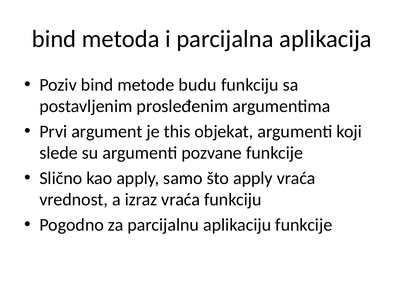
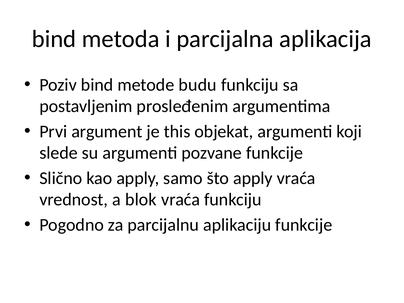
izraz: izraz -> blok (141, 200)
